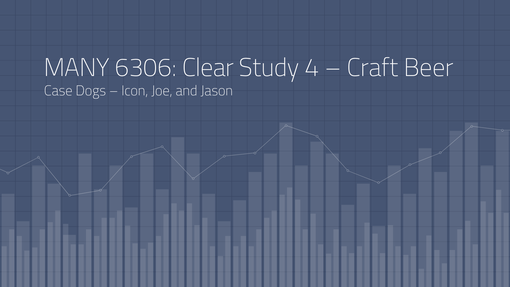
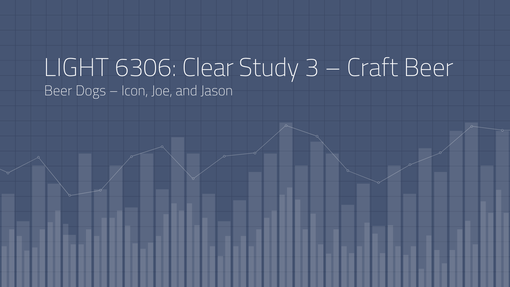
MANY: MANY -> LIGHT (76, 68)
4: 4 -> 3 (312, 68)
Case: Case -> Beer (58, 91)
